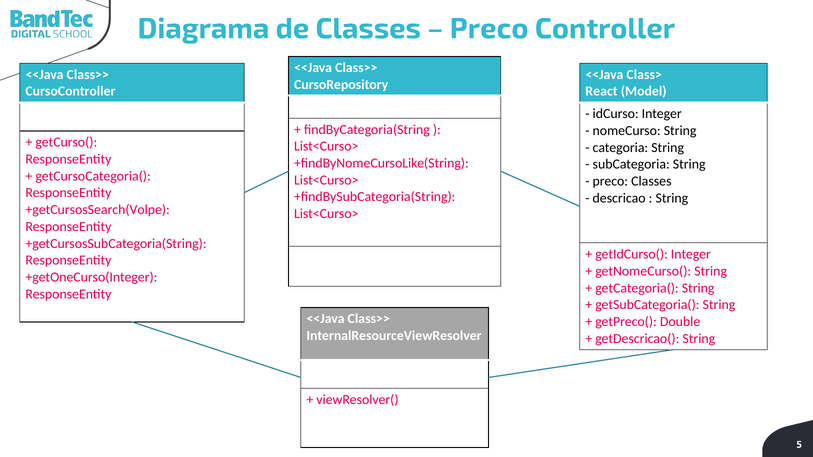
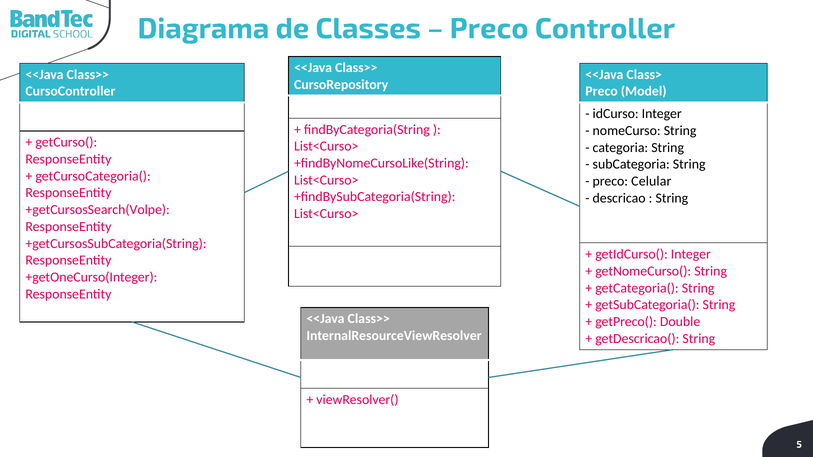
React: React -> Preco (602, 91)
preco Classes: Classes -> Celular (651, 181)
